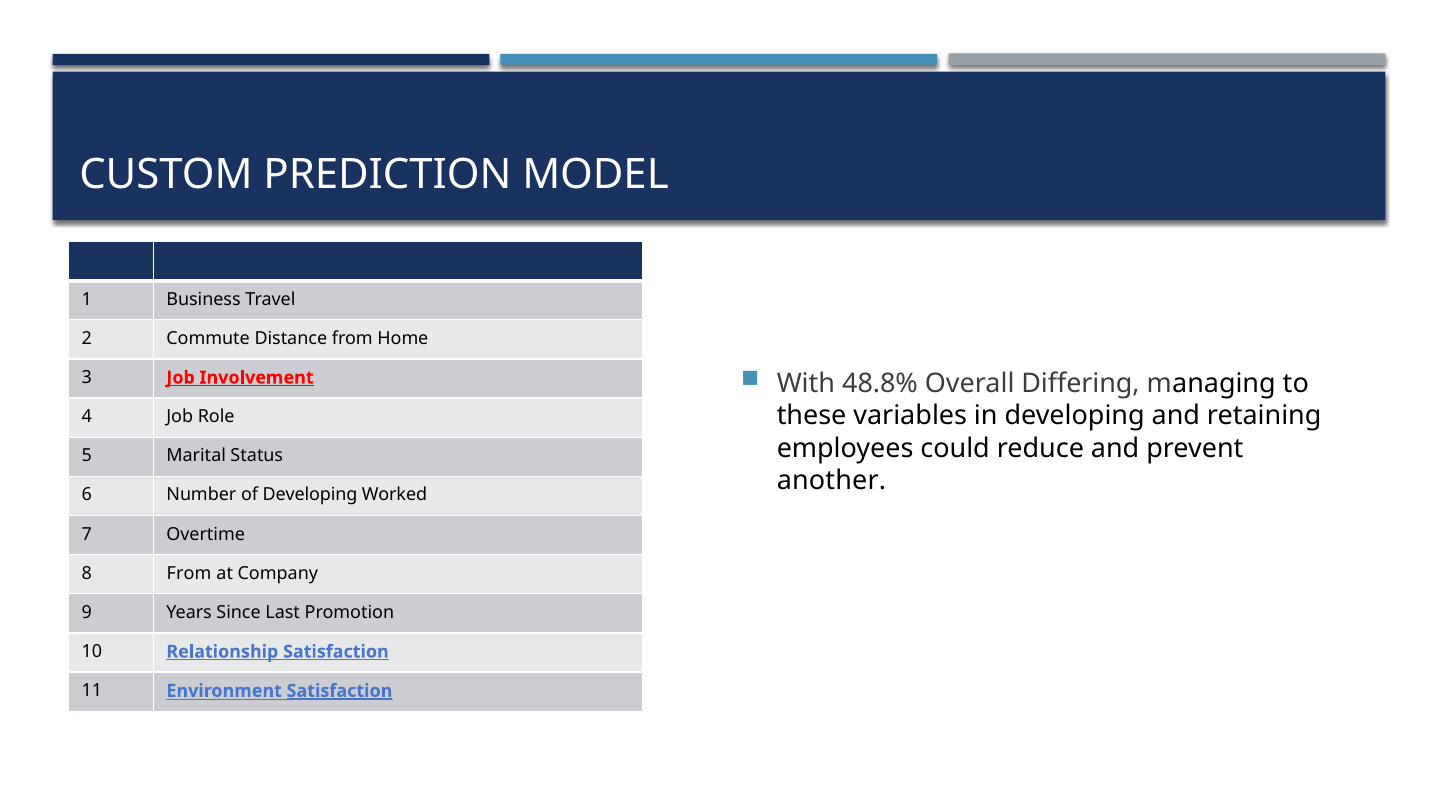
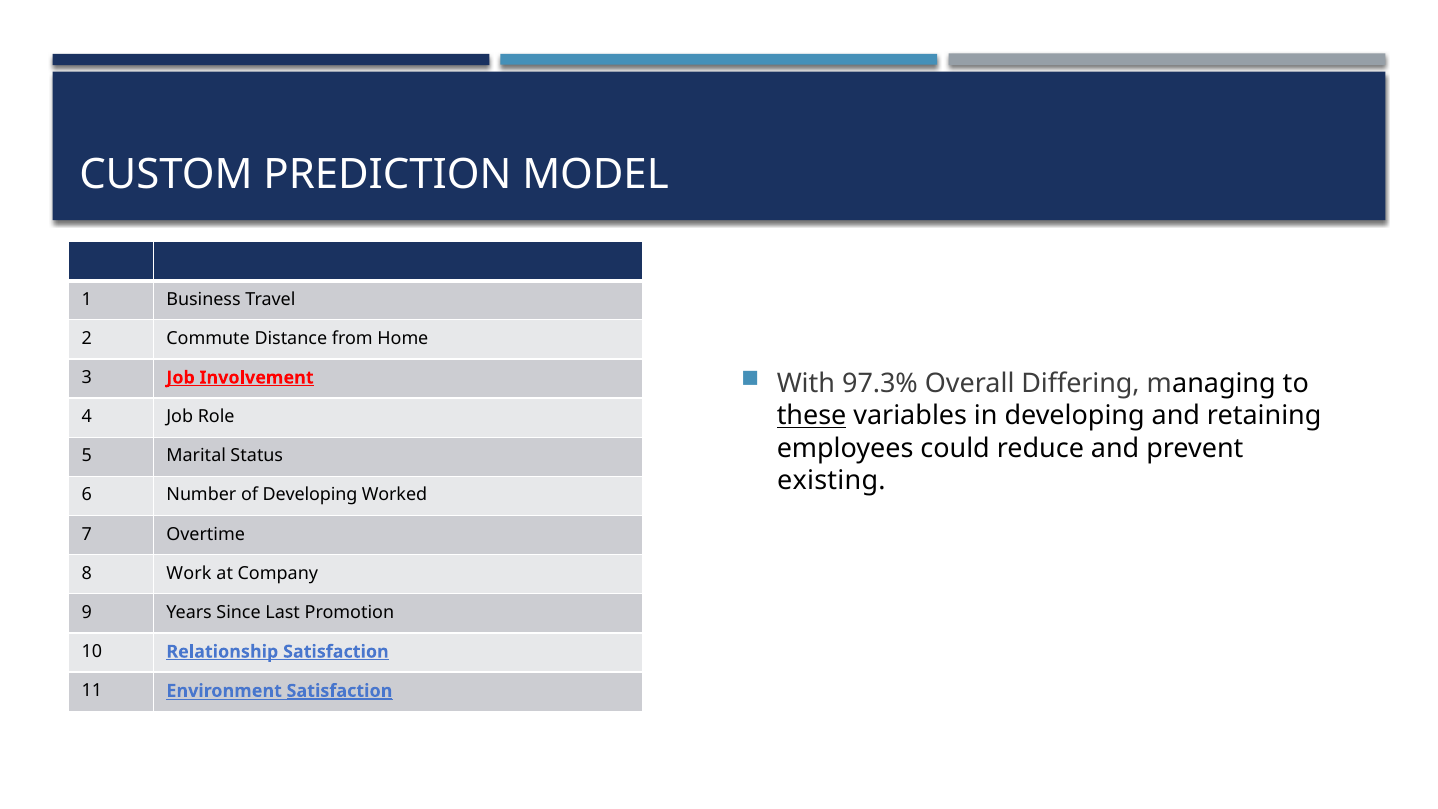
48.8%: 48.8% -> 97.3% (880, 384)
these underline: none -> present (812, 416)
another: another -> existing (831, 481)
8 From: From -> Work (189, 573)
